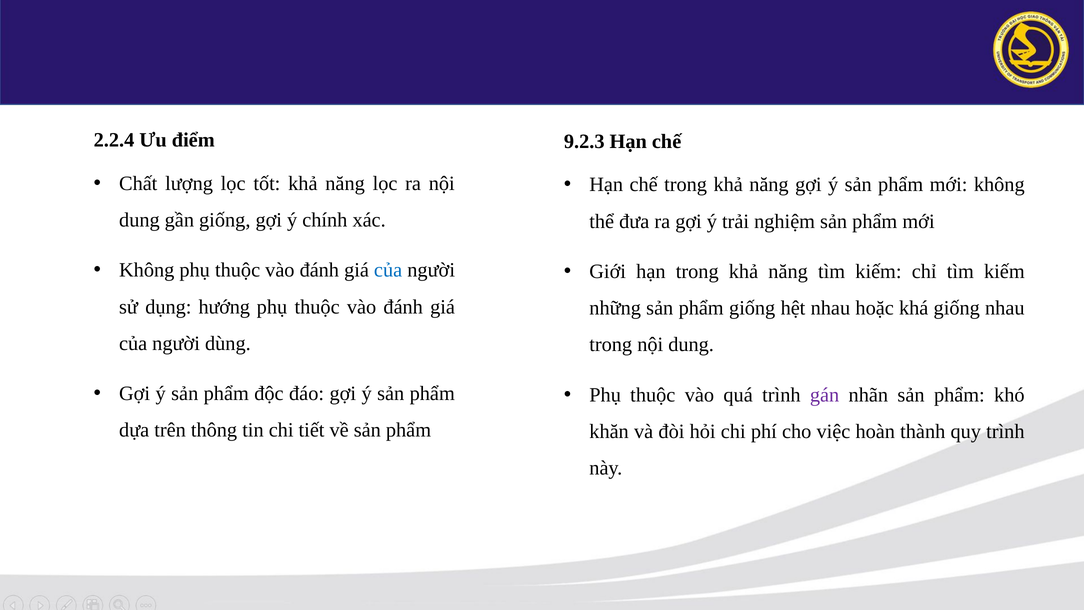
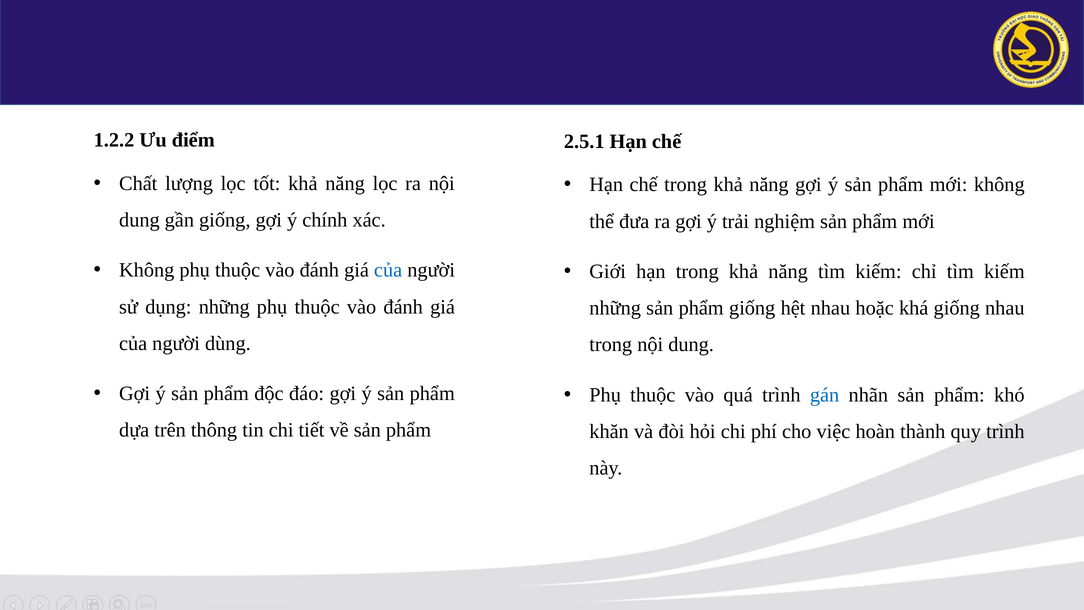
2.2.4: 2.2.4 -> 1.2.2 (114, 140)
9.2.3: 9.2.3 -> 2.5.1 (584, 141)
dụng hướng: hướng -> những (224, 307)
gán colour: purple -> blue (825, 395)
